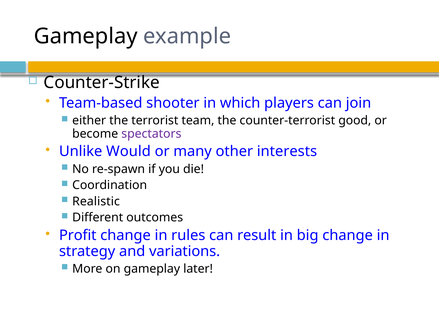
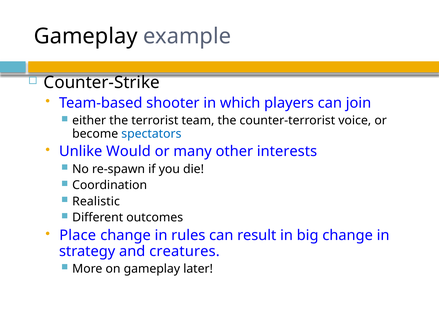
good: good -> voice (355, 121)
spectators colour: purple -> blue (151, 134)
Profit: Profit -> Place (78, 236)
variations: variations -> creatures (184, 251)
